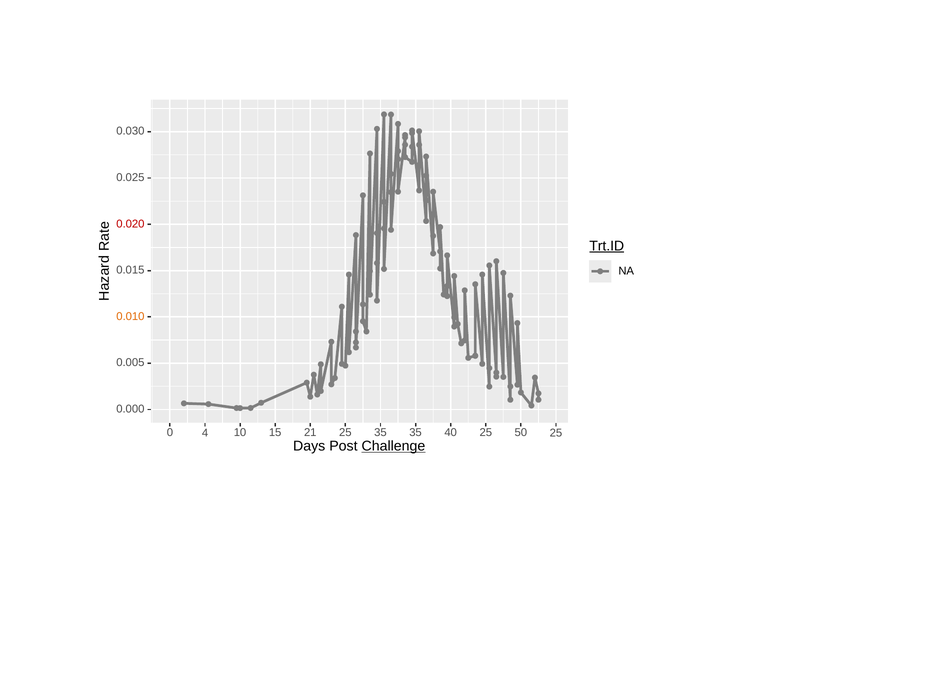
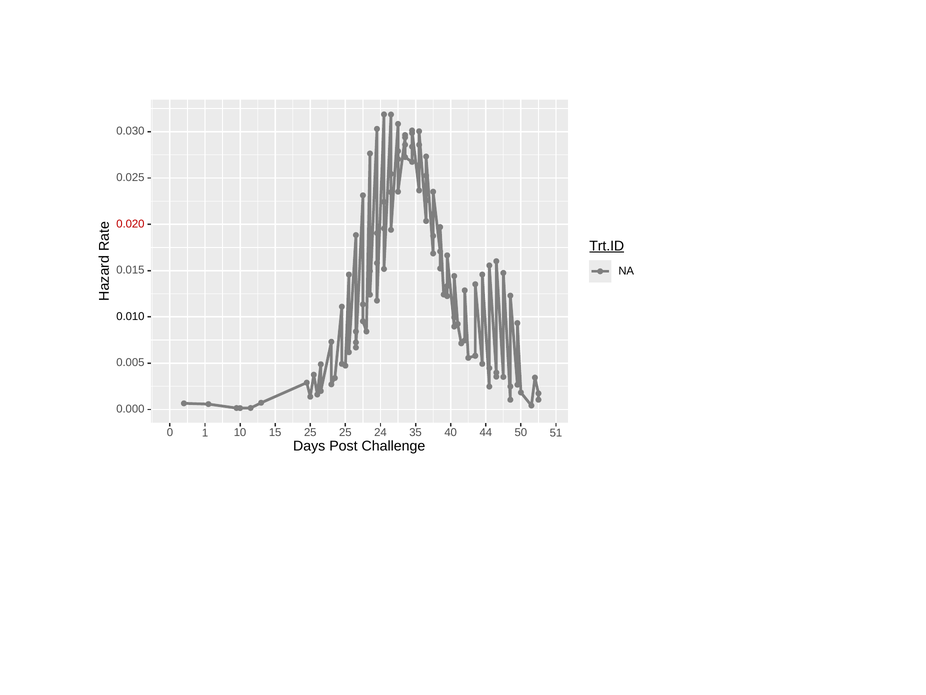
0.010 colour: orange -> black (130, 316)
4: 4 -> 1 (205, 433)
15 21: 21 -> 25 (310, 432)
25 35: 35 -> 24 (380, 432)
40 25: 25 -> 44 (486, 432)
50 25: 25 -> 51 (556, 433)
Challenge underline: present -> none (393, 446)
